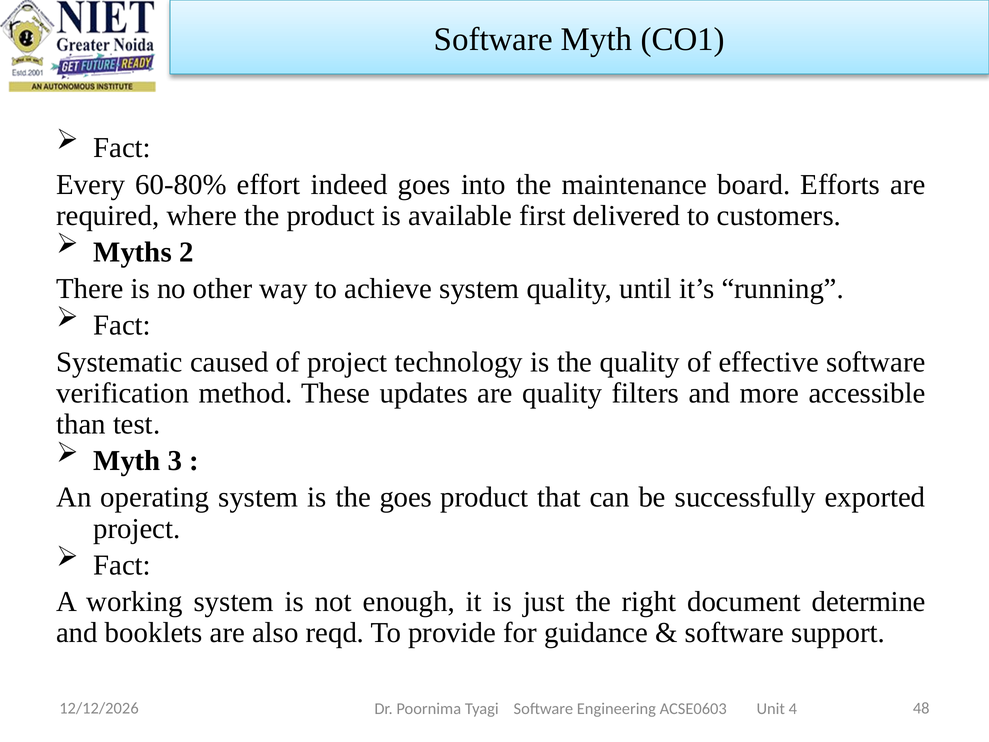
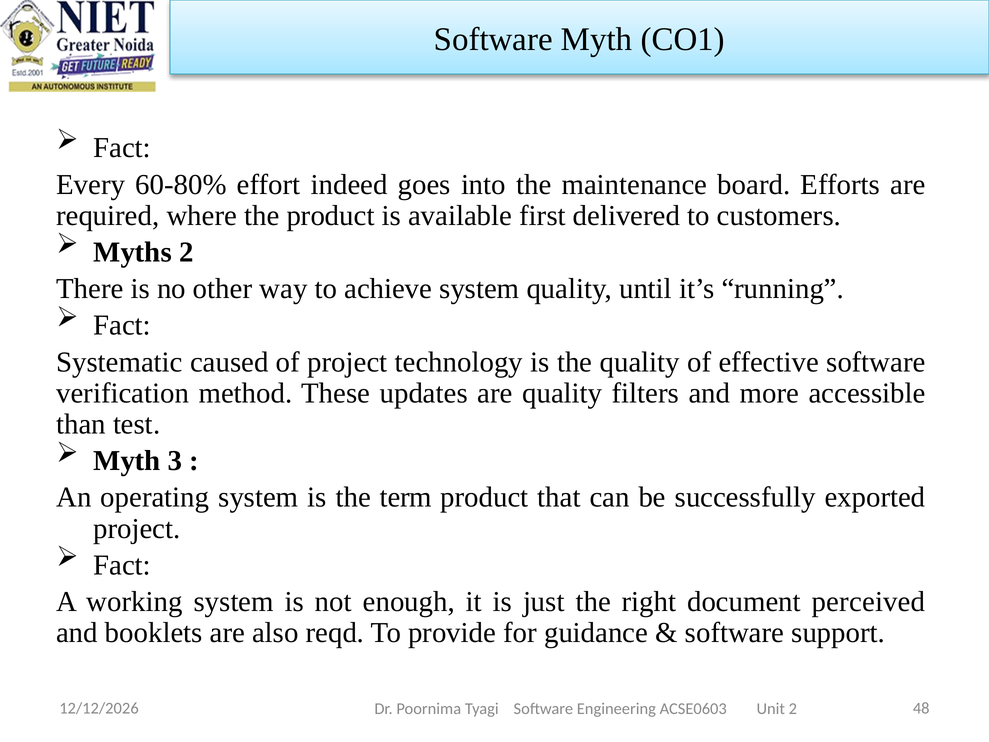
the goes: goes -> term (406, 497)
determine: determine -> perceived (869, 602)
Unit 4: 4 -> 2 (793, 708)
